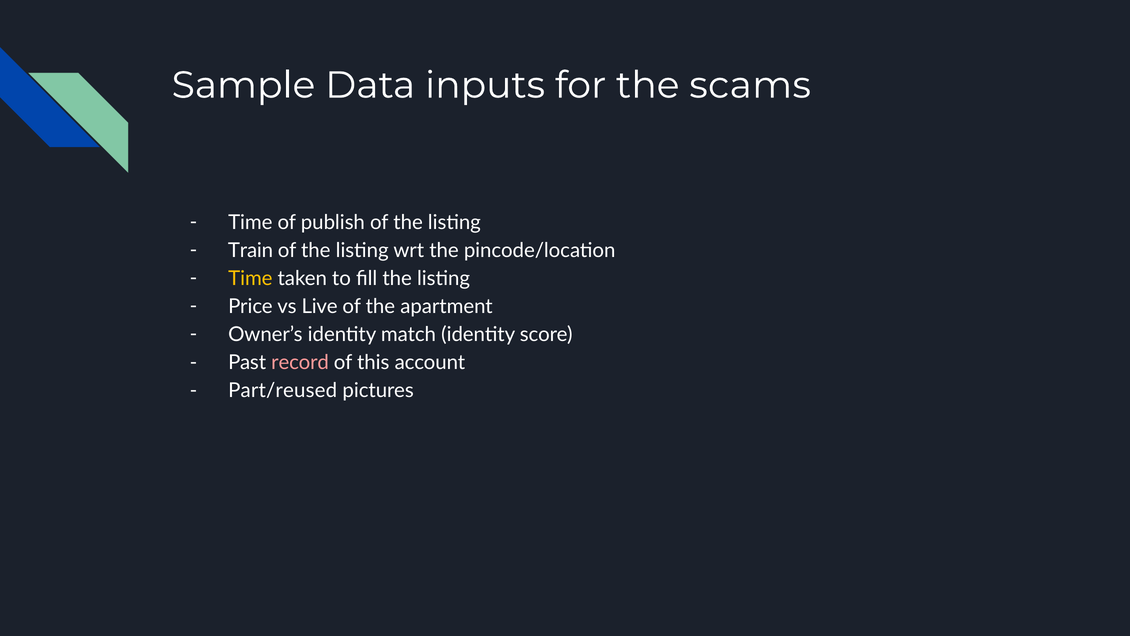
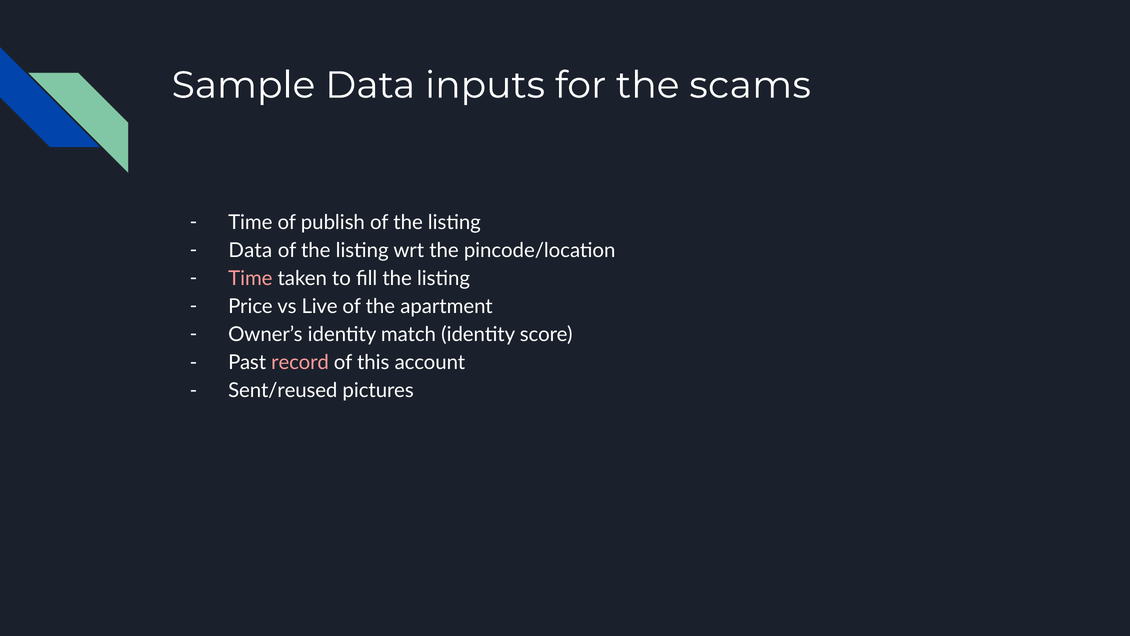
Train: Train -> Data (250, 250)
Time colour: yellow -> pink (250, 278)
Part/reused: Part/reused -> Sent/reused (283, 390)
